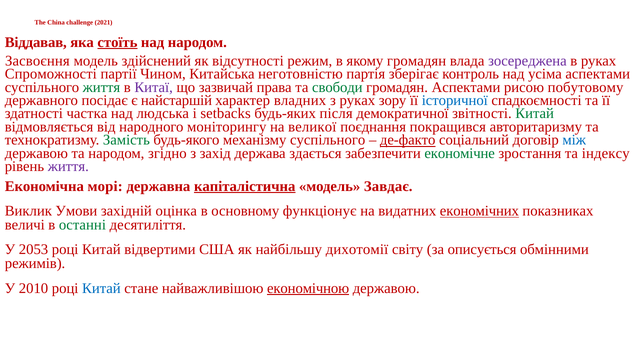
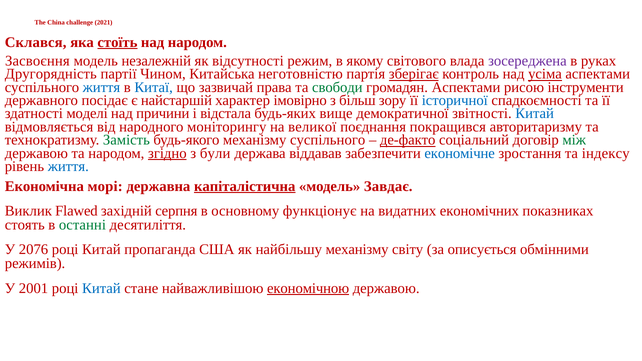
Віддавав: Віддавав -> Склався (36, 42)
здійснений: здійснений -> незалежній (156, 61)
якому громадян: громадян -> світового (417, 61)
Спроможності: Спроможності -> Другорядність (51, 74)
зберігає underline: none -> present (414, 74)
усіма underline: none -> present (545, 74)
життя colour: green -> blue (101, 87)
Китаї colour: purple -> blue (154, 87)
побутовому: побутовому -> інструменти (586, 87)
владних: владних -> імовірно (300, 100)
з руках: руках -> більш (357, 100)
частка: частка -> моделі (87, 114)
людська: людська -> причини (163, 114)
setbacks: setbacks -> відстала (226, 114)
після: після -> вище (336, 114)
Китай colour: green -> blue (535, 114)
між colour: blue -> green (574, 140)
згідно underline: none -> present (167, 153)
захід: захід -> були (215, 153)
здається: здається -> віддавав (315, 153)
економічне colour: green -> blue (460, 153)
життя colour: purple -> blue (68, 166)
Умови: Умови -> Flawed (76, 211)
оцінка: оцінка -> серпня (176, 211)
економічних underline: present -> none (479, 211)
величі: величі -> стоять (25, 225)
2053: 2053 -> 2076 (34, 250)
відвертими: відвертими -> пропаганда (160, 250)
найбільшу дихотомії: дихотомії -> механізму (357, 250)
2010: 2010 -> 2001 (34, 288)
